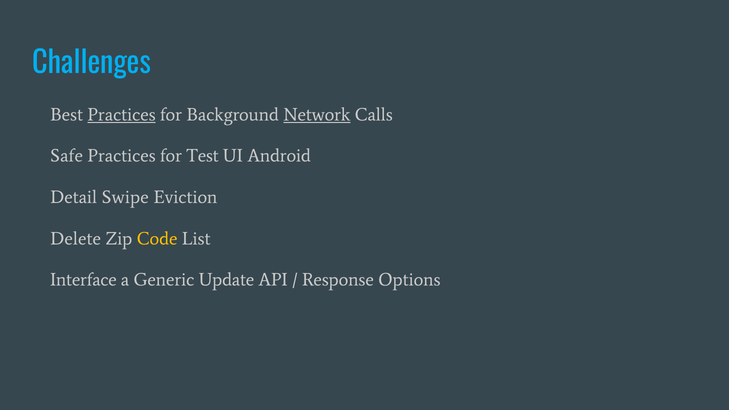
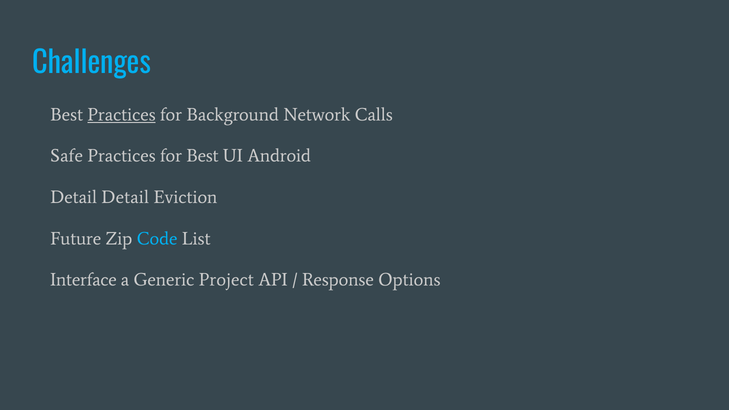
Network underline: present -> none (317, 115)
for Test: Test -> Best (202, 156)
Detail Swipe: Swipe -> Detail (125, 197)
Delete: Delete -> Future (76, 239)
Code colour: yellow -> light blue (157, 239)
Update: Update -> Project (226, 280)
